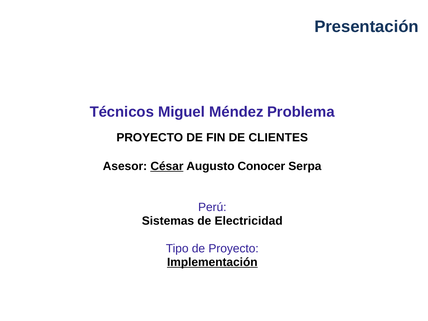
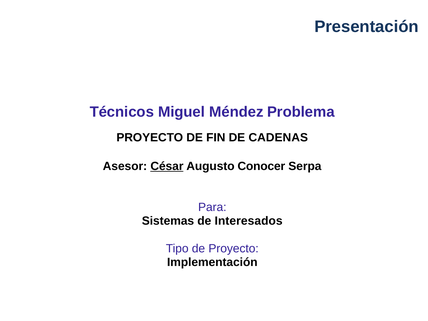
CLIENTES: CLIENTES -> CADENAS (278, 138)
Perú: Perú -> Para (212, 207)
Electricidad: Electricidad -> Interesados (249, 221)
Implementación underline: present -> none (212, 262)
